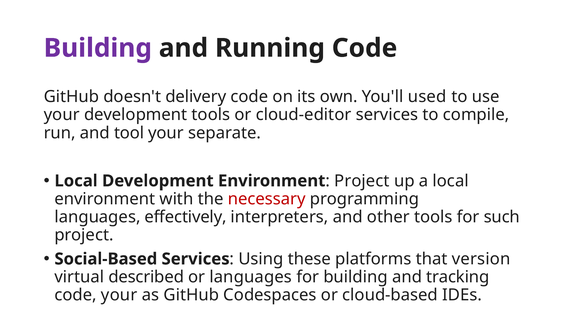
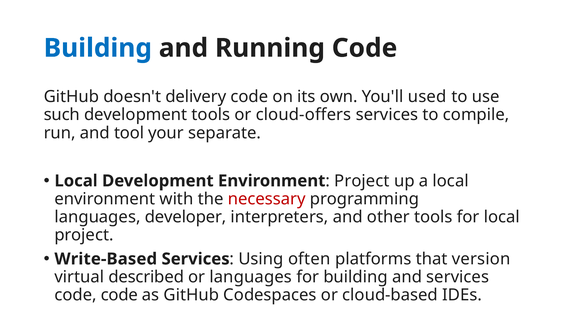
Building colour: purple -> blue (98, 48)
your: your -> such (62, 115)
cloud-editor: cloud-editor -> cloud-offers (303, 115)
effectively: effectively -> developer (186, 217)
for such: such -> local (502, 217)
Social-Based: Social-Based -> Write-Based (106, 259)
these: these -> often (309, 259)
and tracking: tracking -> services (458, 277)
code your: your -> code (119, 295)
